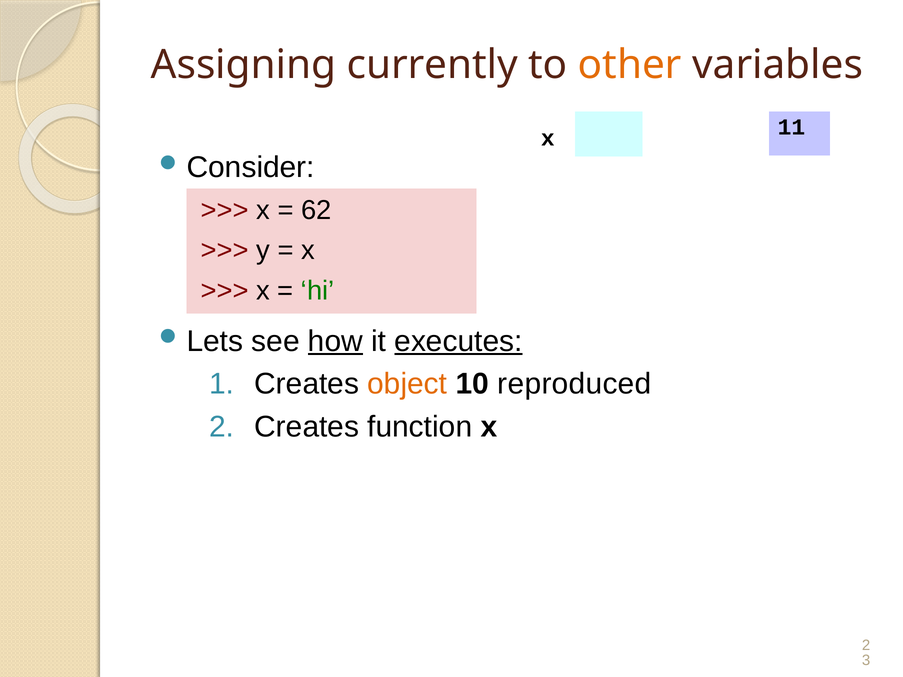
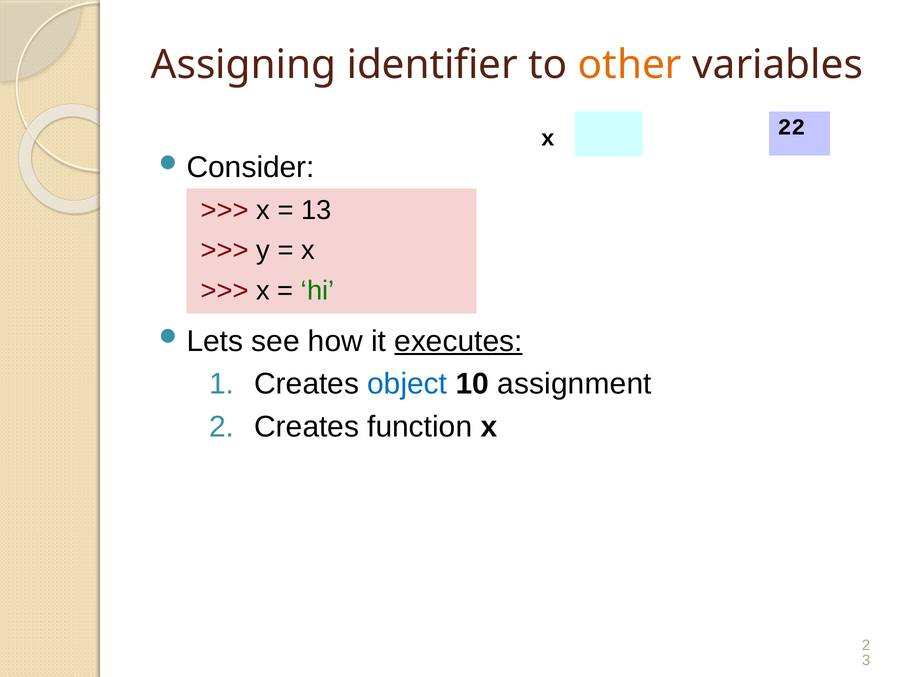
currently: currently -> identifier (432, 65)
11: 11 -> 22 (791, 127)
62: 62 -> 13 (316, 210)
how underline: present -> none (335, 341)
object colour: orange -> blue (407, 384)
reproduced: reproduced -> assignment (575, 384)
